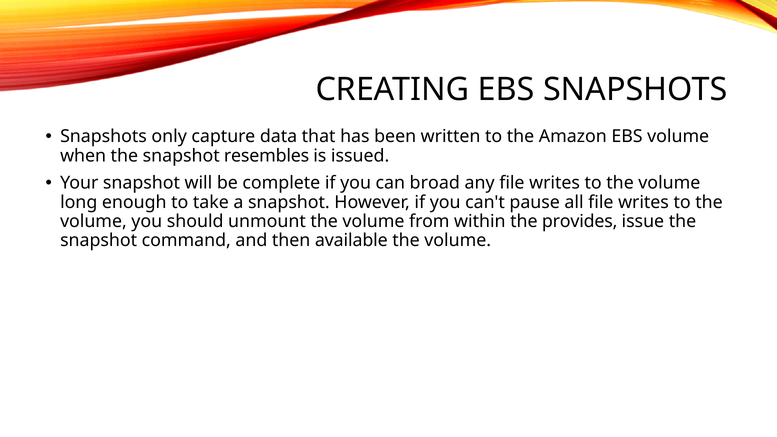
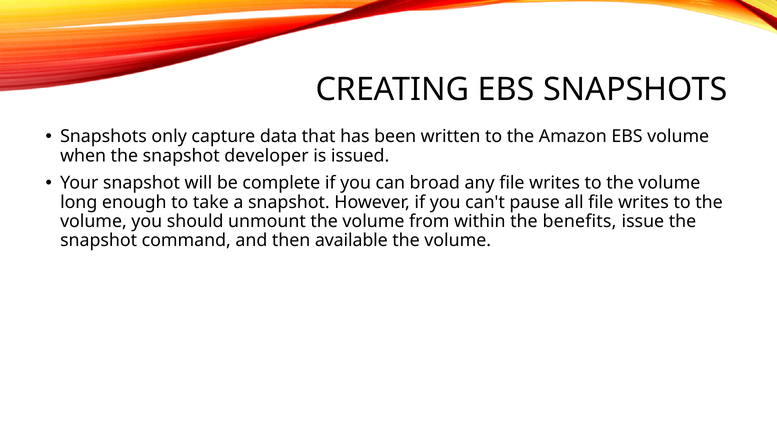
resembles: resembles -> developer (266, 156)
provides: provides -> benefits (580, 221)
